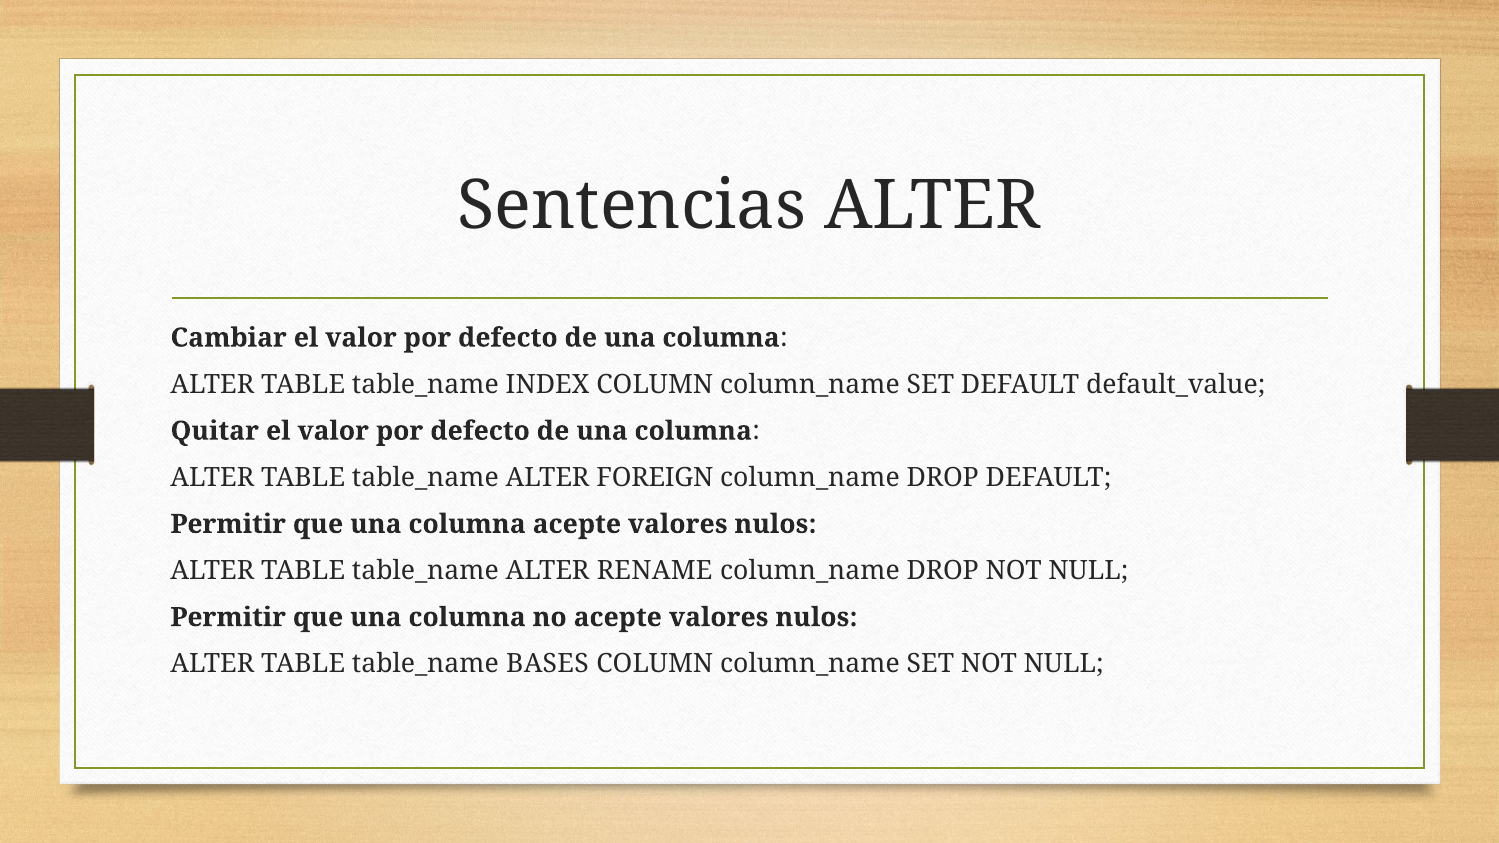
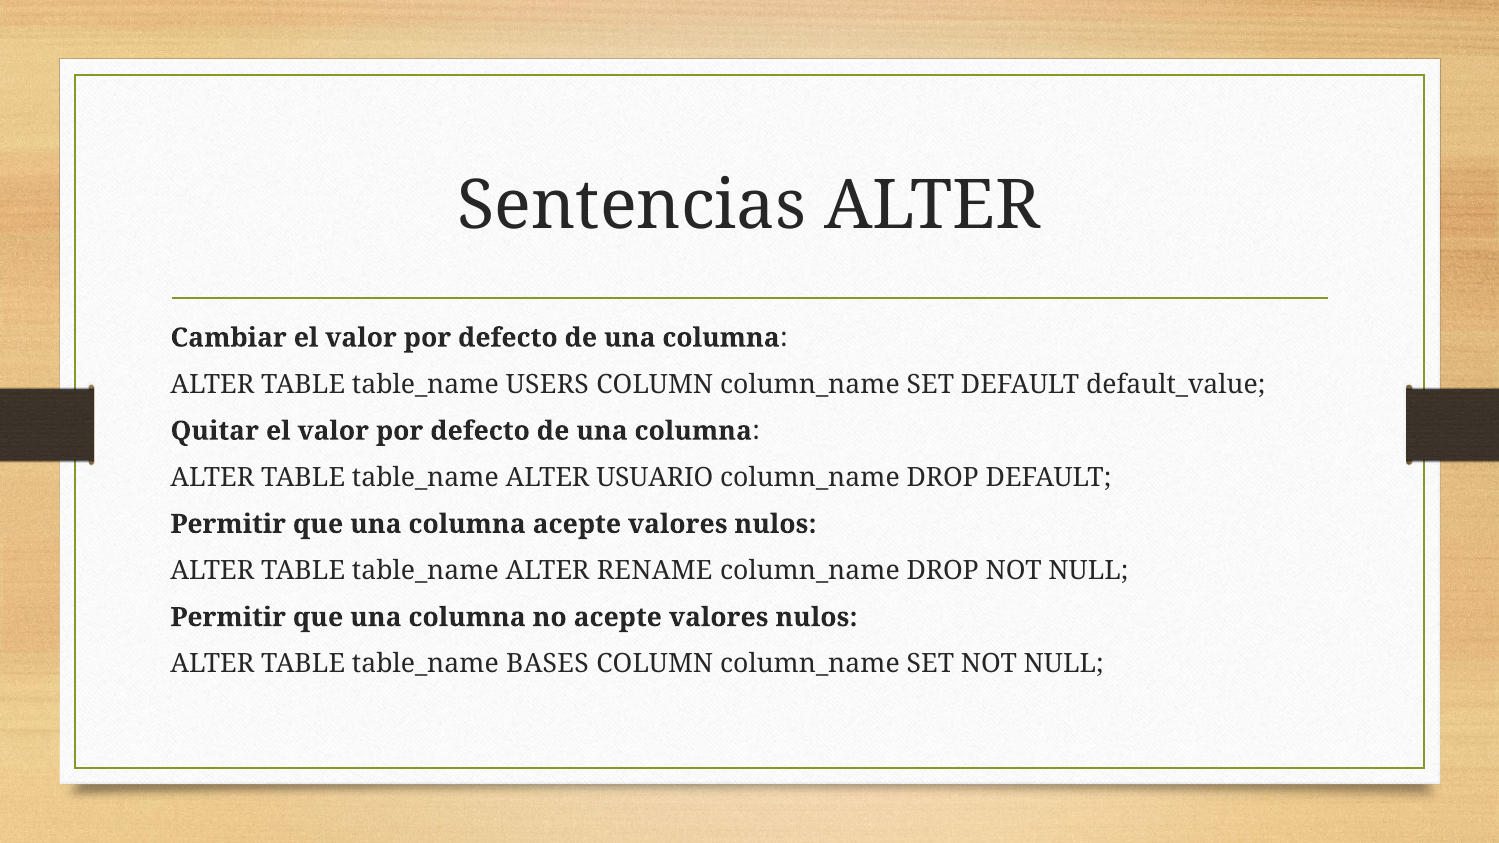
INDEX: INDEX -> USERS (547, 384)
FOREIGN: FOREIGN -> USUARIO (655, 478)
